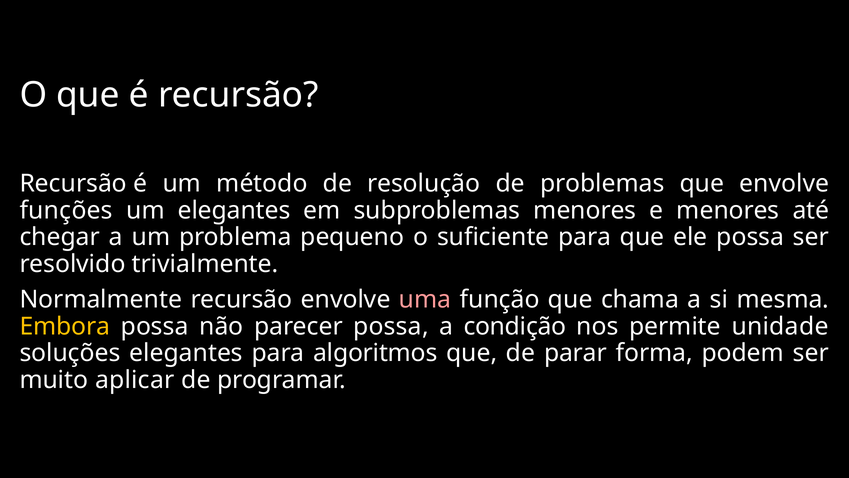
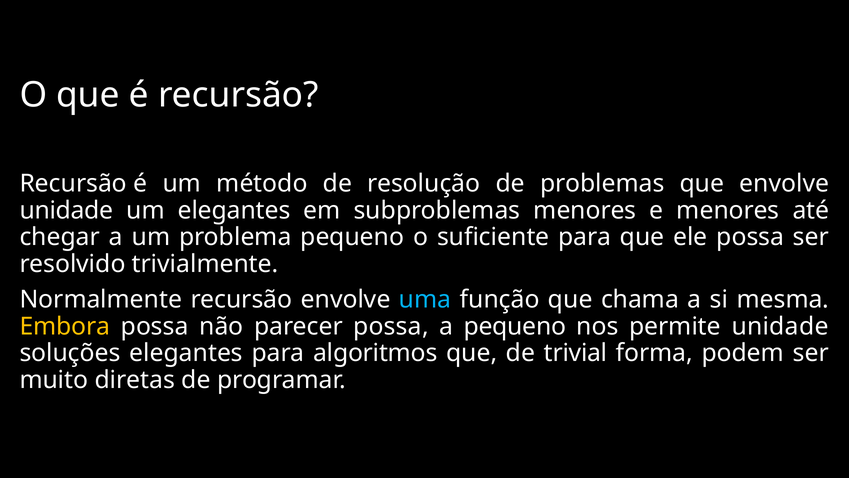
funções: funções -> unidade (66, 210)
uma colour: pink -> light blue (425, 299)
a condição: condição -> pequeno (515, 326)
parar: parar -> trivial (576, 353)
aplicar: aplicar -> diretas (135, 380)
